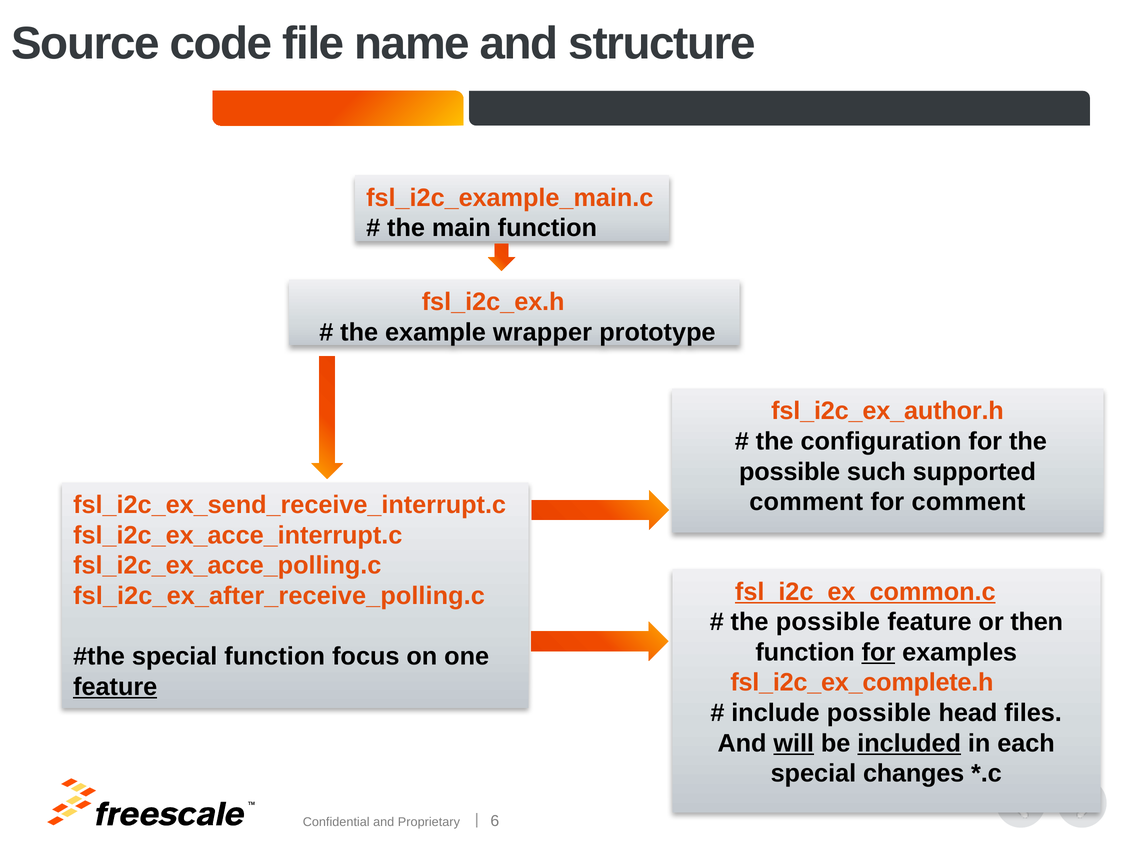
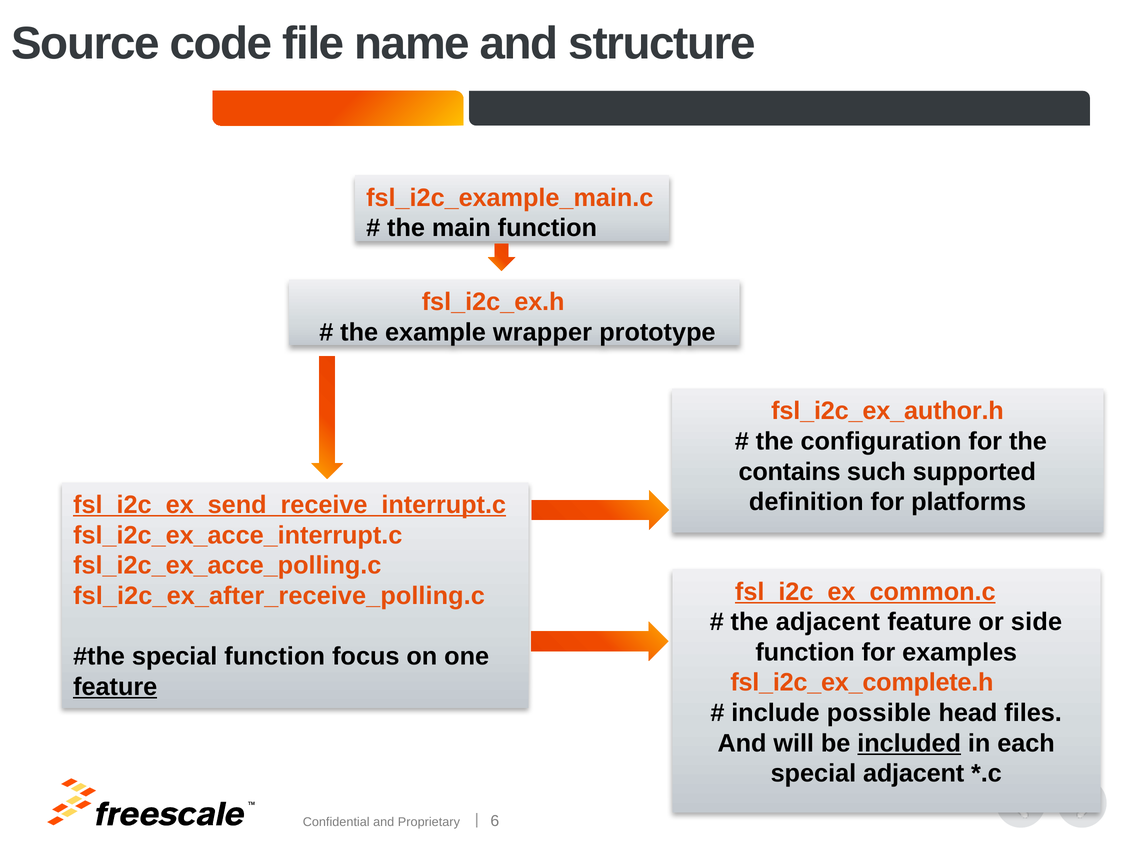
possible: possible -> contains (790, 472)
comment: comment -> definition (806, 502)
for comment: comment -> platforms (969, 502)
fsl_i2c_ex_send_receive_interrupt.c underline: none -> present (290, 505)
possible: possible -> adjacent (828, 622)
then: then -> side (1036, 622)
for underline: present -> none (878, 653)
will underline: present -> none (794, 744)
special changes: changes -> adjacent (914, 774)
